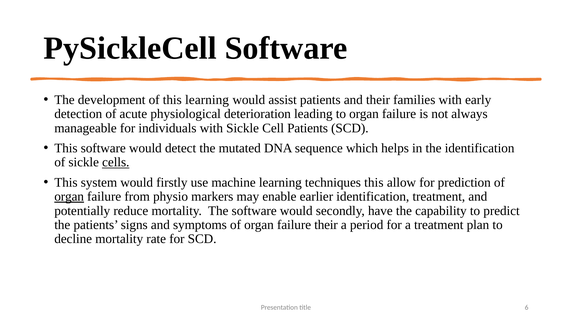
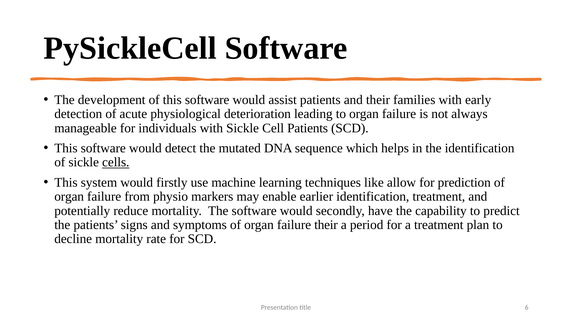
of this learning: learning -> software (207, 100)
techniques this: this -> like (374, 182)
organ underline: present -> none (69, 196)
